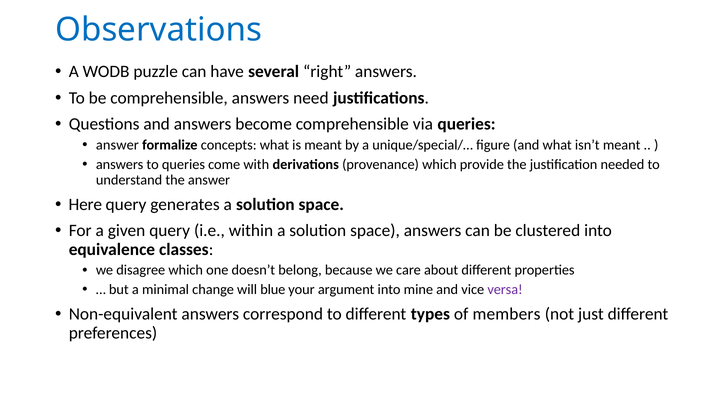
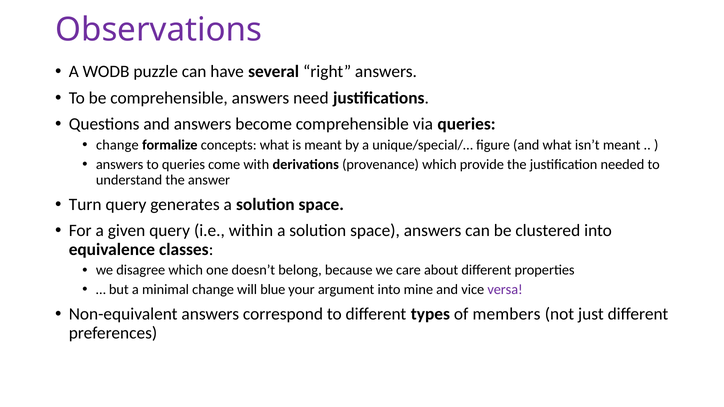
Observations colour: blue -> purple (159, 30)
answer: answer -> change (117, 145)
Here: Here -> Turn (85, 205)
